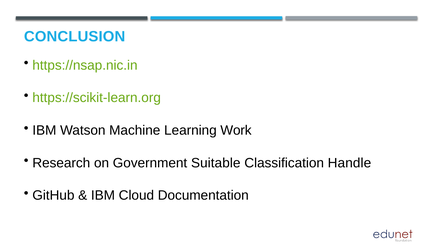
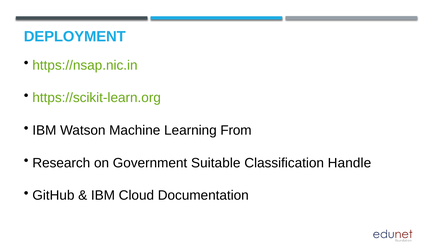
CONCLUSION: CONCLUSION -> DEPLOYMENT (75, 37)
Work: Work -> From (236, 130)
